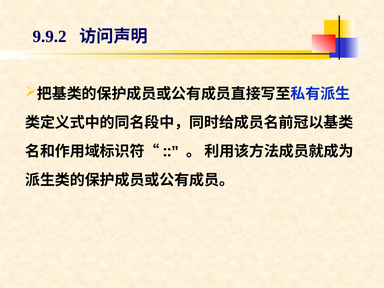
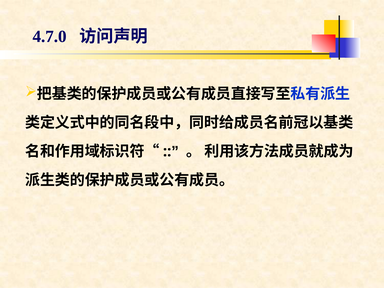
9.9.2: 9.9.2 -> 4.7.0 (50, 36)
